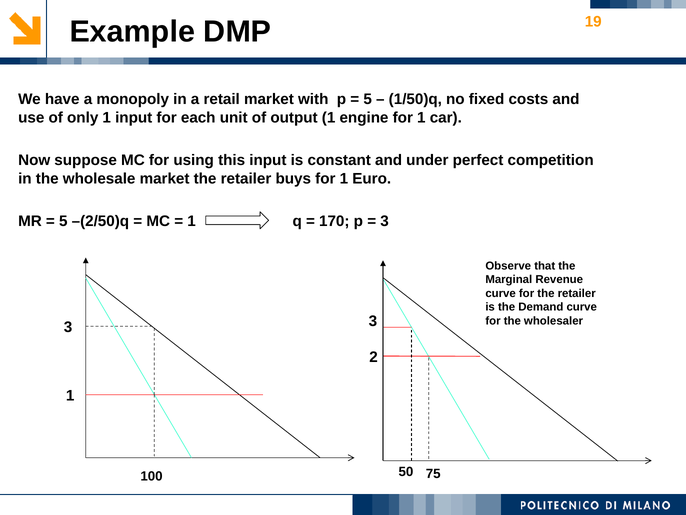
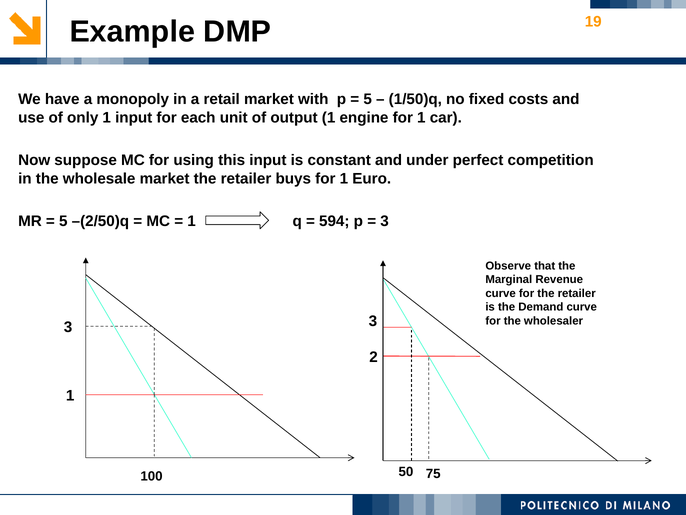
170: 170 -> 594 (334, 221)
